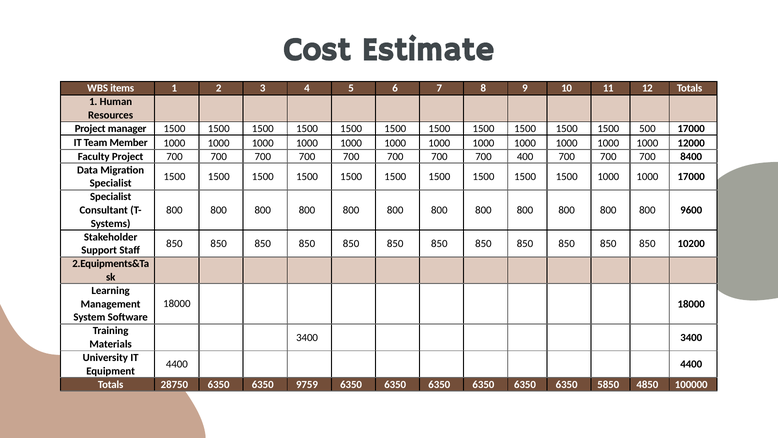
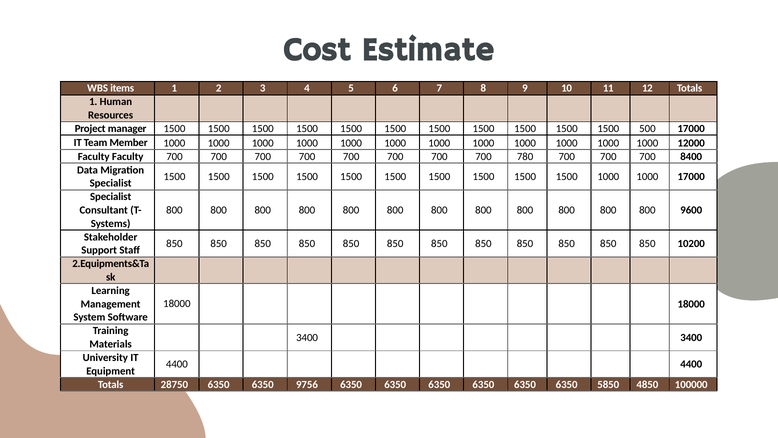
Faculty Project: Project -> Faculty (128, 156)
400: 400 -> 780 (525, 156)
9759: 9759 -> 9756 (307, 384)
